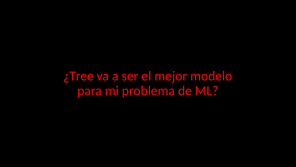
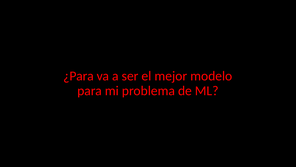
¿Tree: ¿Tree -> ¿Para (79, 76)
